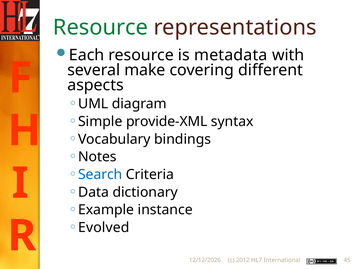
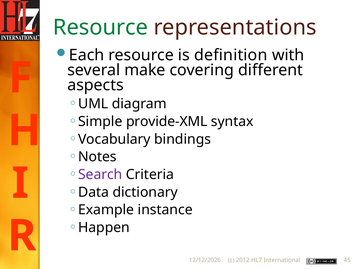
metadata: metadata -> definition (231, 55)
Search colour: blue -> purple (100, 175)
Evolved: Evolved -> Happen (104, 228)
